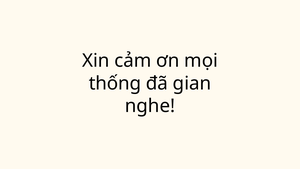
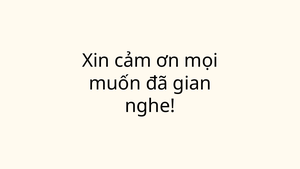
thống: thống -> muốn (115, 83)
